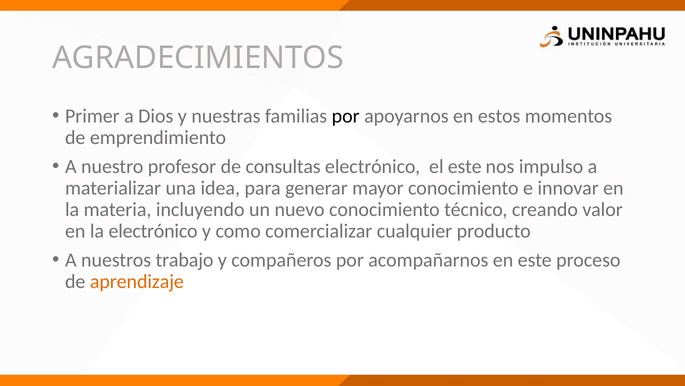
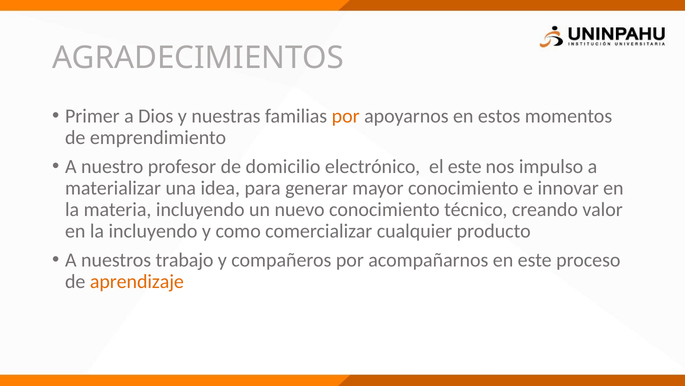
por colour: black -> orange (346, 116)
consultas: consultas -> domicilio (283, 166)
la electrónico: electrónico -> incluyendo (153, 231)
